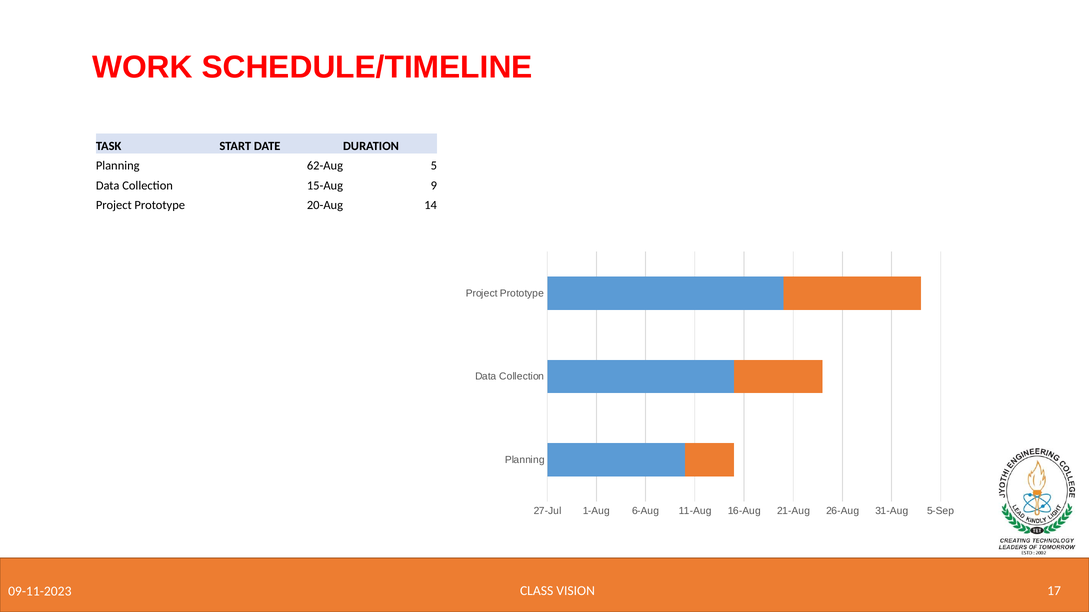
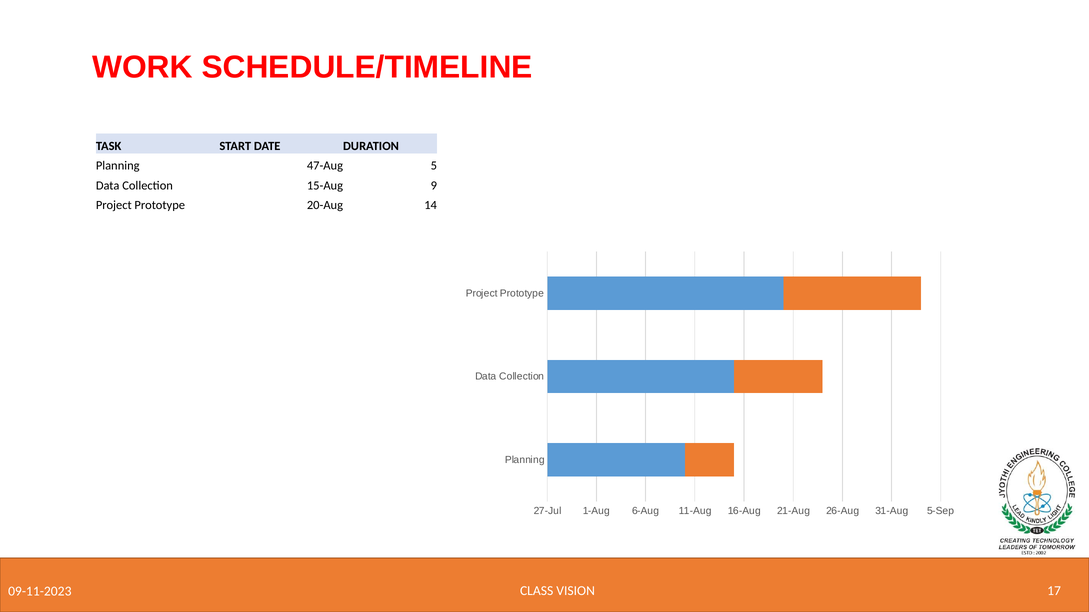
62-Aug: 62-Aug -> 47-Aug (325, 166)
